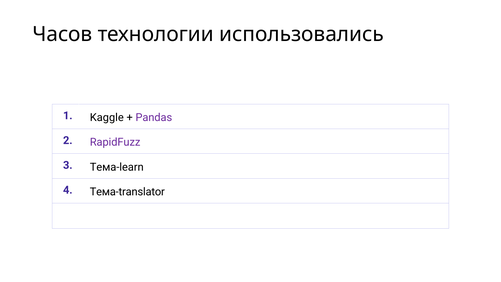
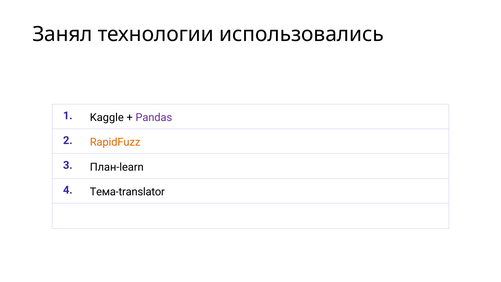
Часов: Часов -> Занял (62, 34)
RapidFuzz colour: purple -> orange (115, 142)
Тема-learn: Тема-learn -> План-learn (117, 167)
